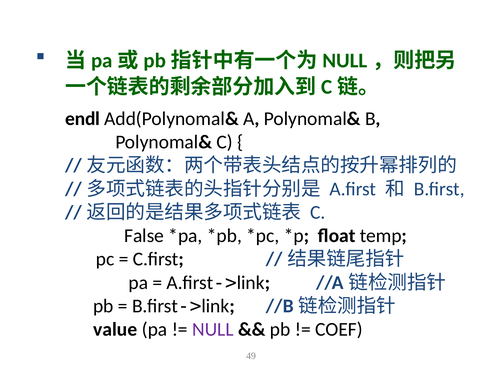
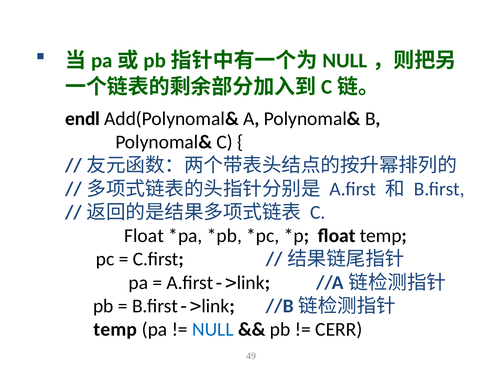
False: False -> Float (144, 236)
value: value -> temp (115, 330)
NULL colour: purple -> blue (213, 330)
COEF: COEF -> CERR (339, 330)
